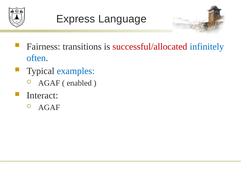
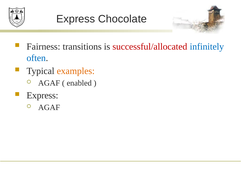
Language: Language -> Chocolate (122, 19)
examples colour: blue -> orange (76, 71)
Interact: Interact -> Express (42, 95)
